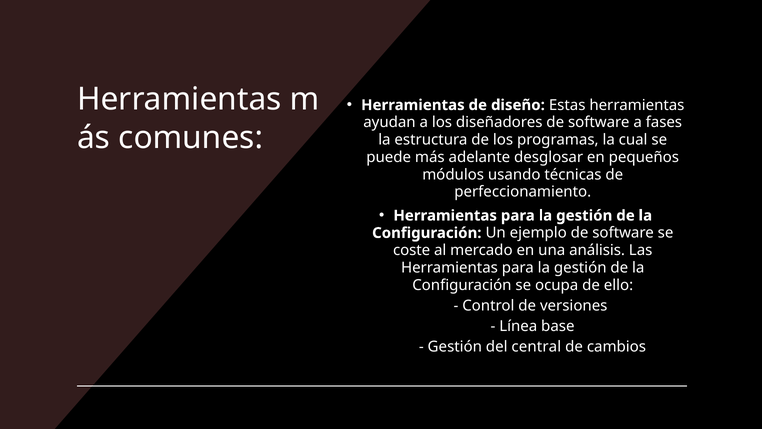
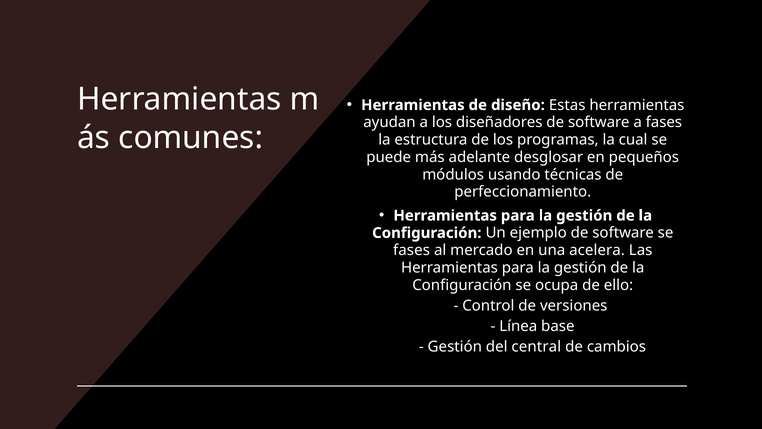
coste: coste -> fases (412, 250)
análisis: análisis -> acelera (597, 250)
